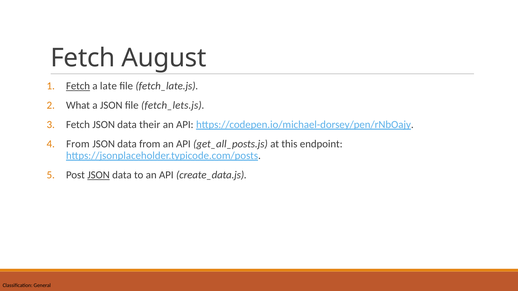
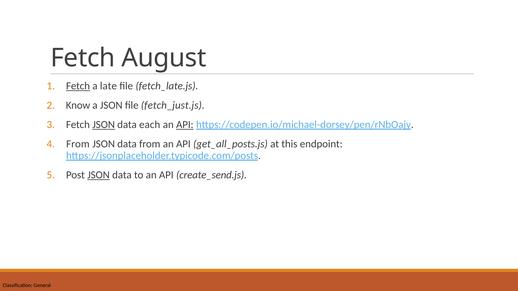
What: What -> Know (78, 105)
fetch_lets.js: fetch_lets.js -> fetch_just.js (173, 105)
JSON underline: none -> present (104, 125)
their: their -> each (150, 125)
API underline: none -> present (185, 125)
create_data.js: create_data.js -> create_send.js (211, 175)
